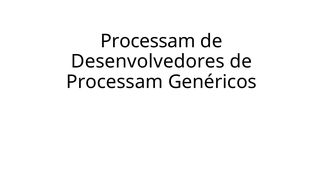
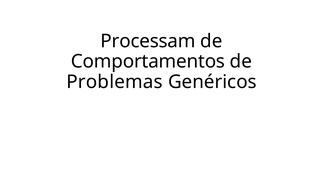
Desenvolvedores: Desenvolvedores -> Comportamentos (148, 61)
Processam: Processam -> Problemas (115, 82)
